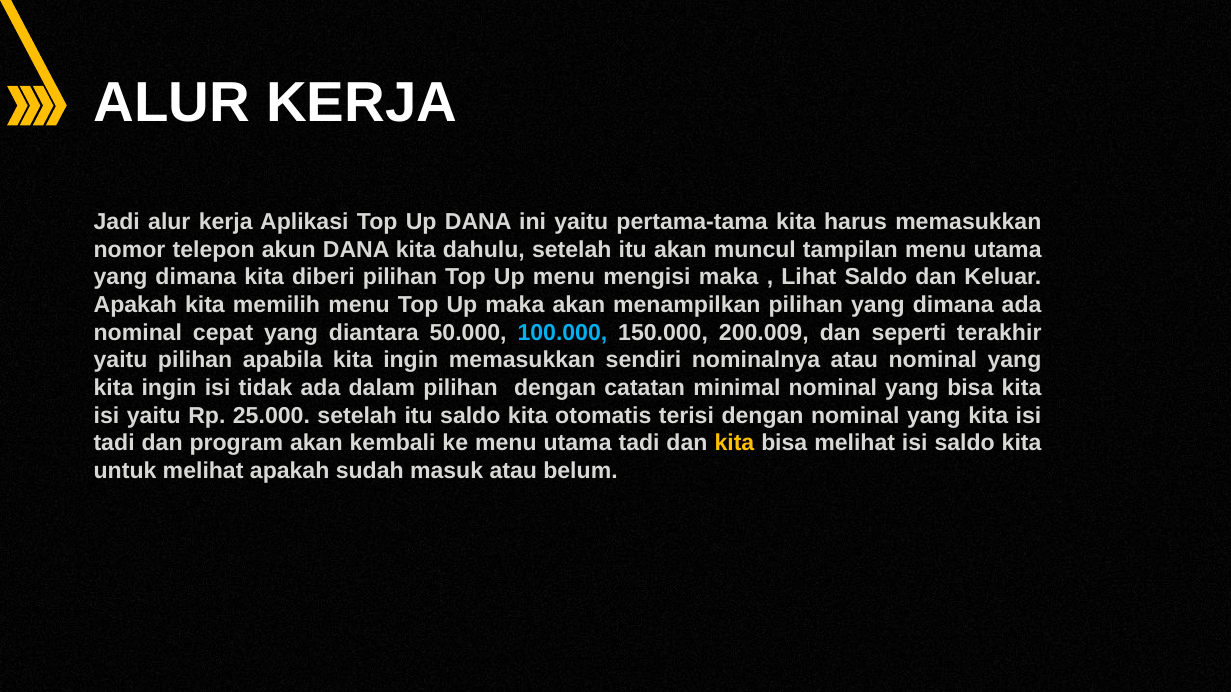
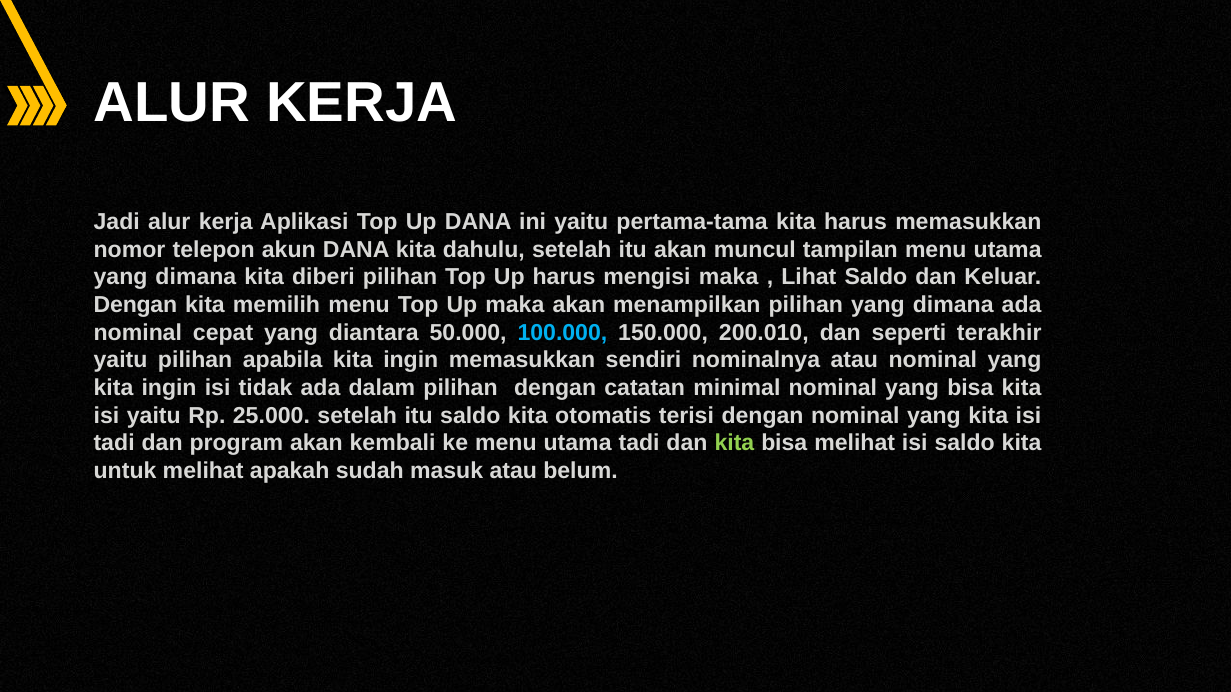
Up menu: menu -> harus (564, 277)
Apakah: Apakah -> Dengan (135, 305)
200.009: 200.009 -> 200.010 (764, 333)
kita colour: yellow -> light green (734, 444)
